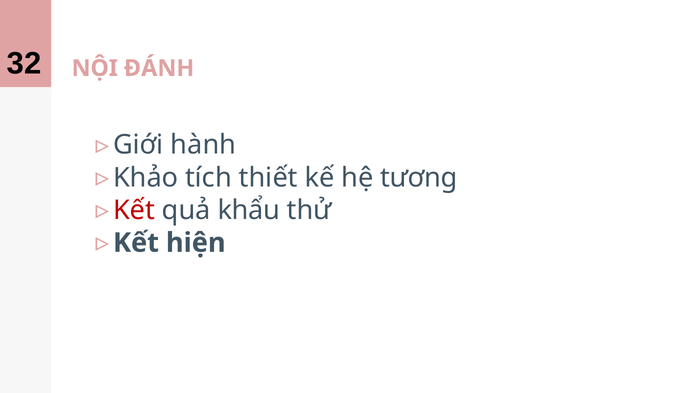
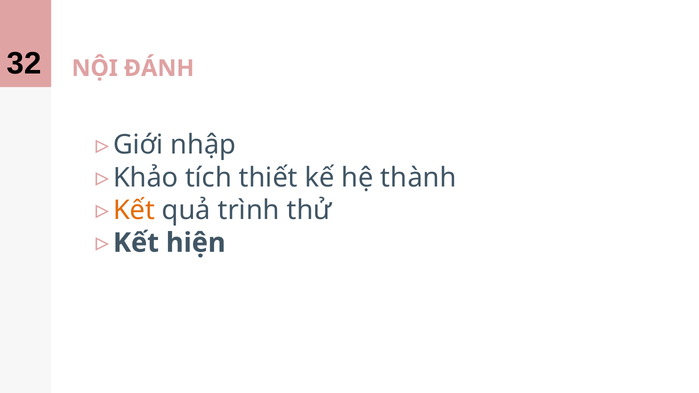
hành: hành -> nhập (203, 145)
tương: tương -> thành (419, 178)
Kết colour: red -> orange (134, 210)
khẩu: khẩu -> trình (249, 210)
